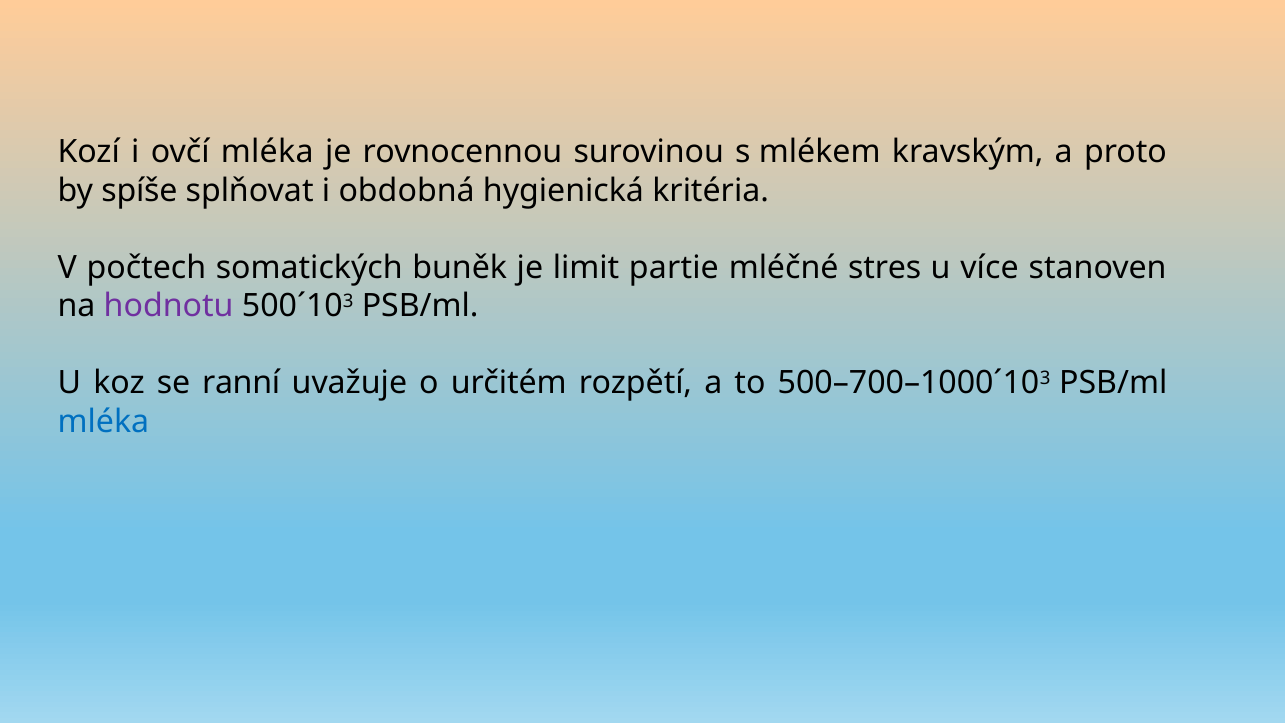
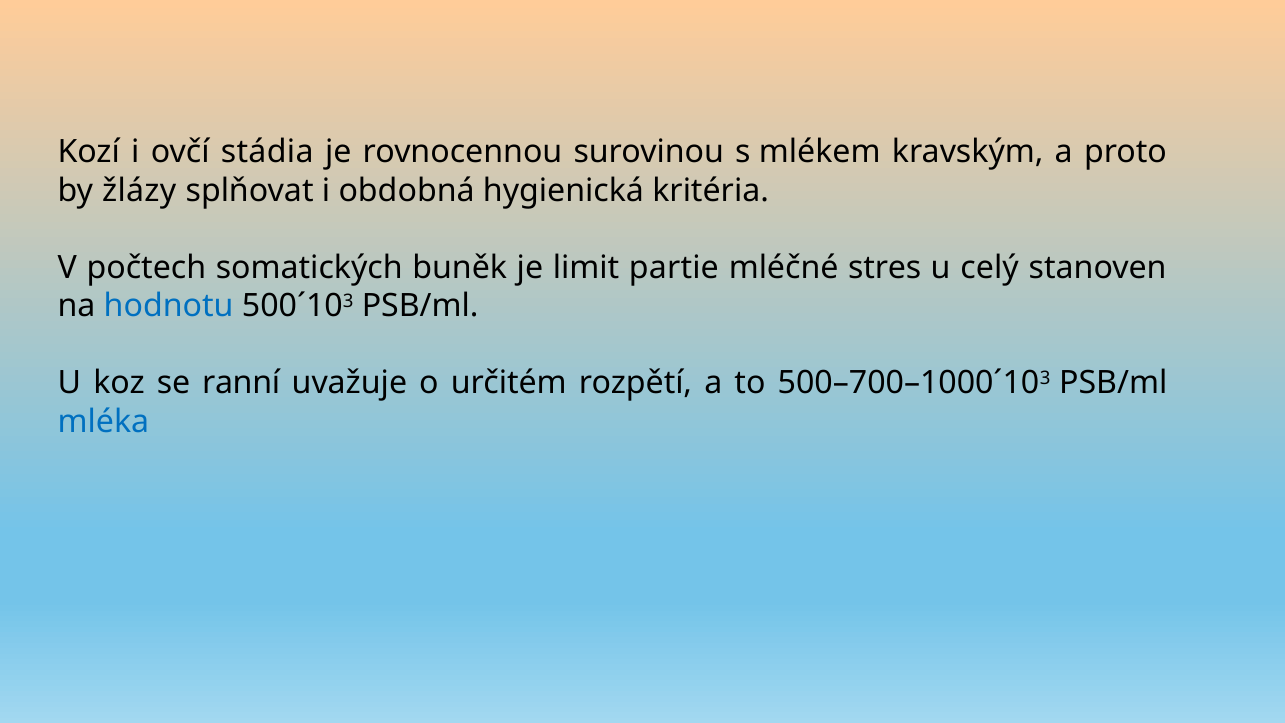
ovčí mléka: mléka -> stádia (267, 152)
spíše: spíše -> žlázy (139, 190)
více: více -> celý (990, 268)
hodnotu colour: purple -> blue (169, 306)
